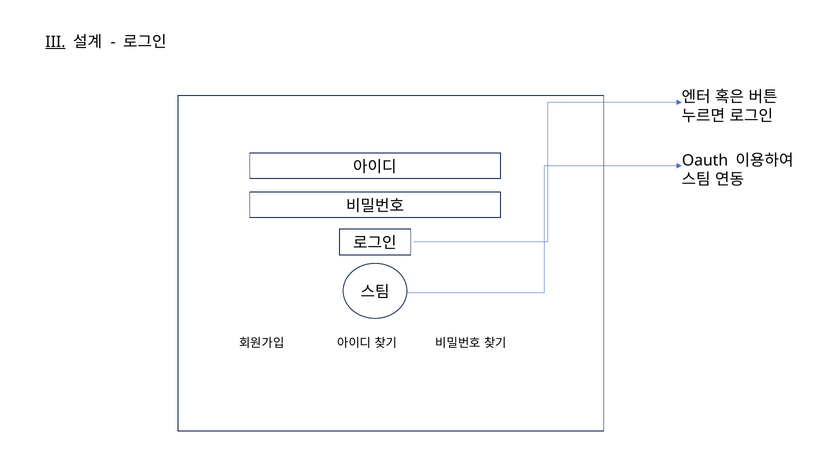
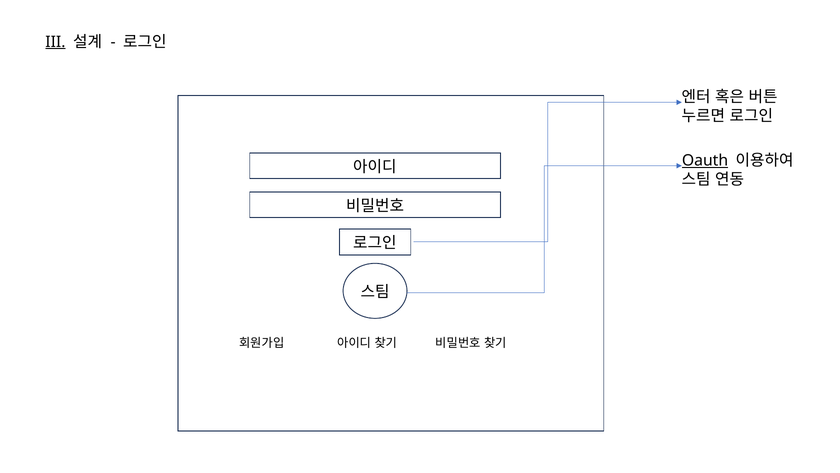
Oauth underline: none -> present (705, 160)
